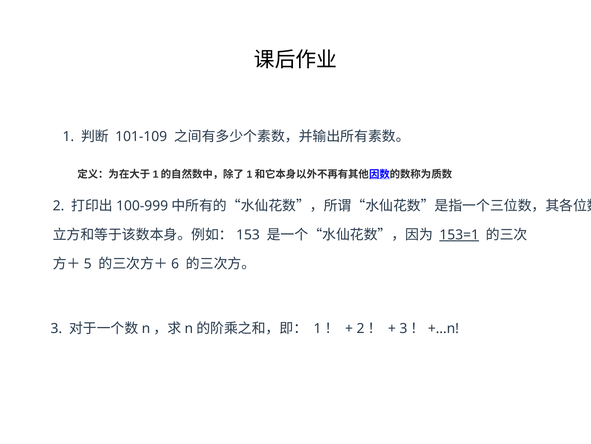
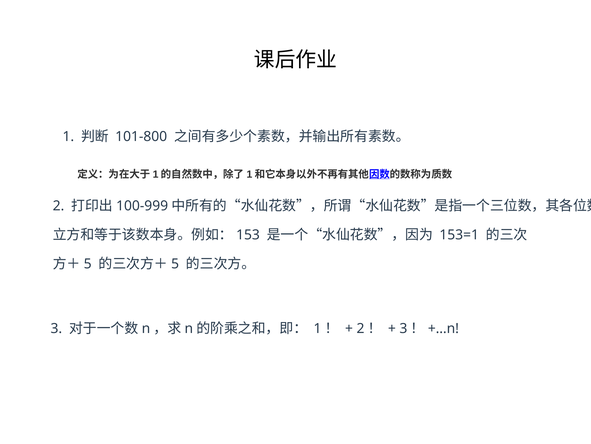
101-109: 101-109 -> 101-800 (141, 136)
153=1 underline: present -> none (459, 234)
6: 6 -> 5 (175, 263)
